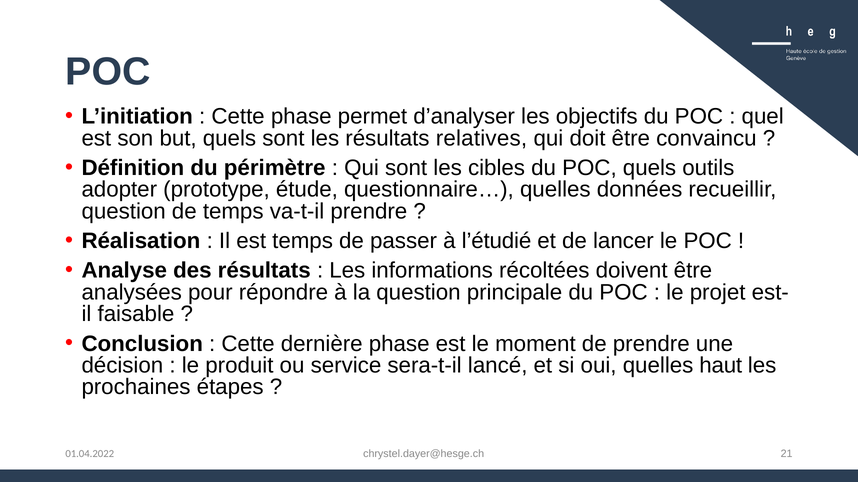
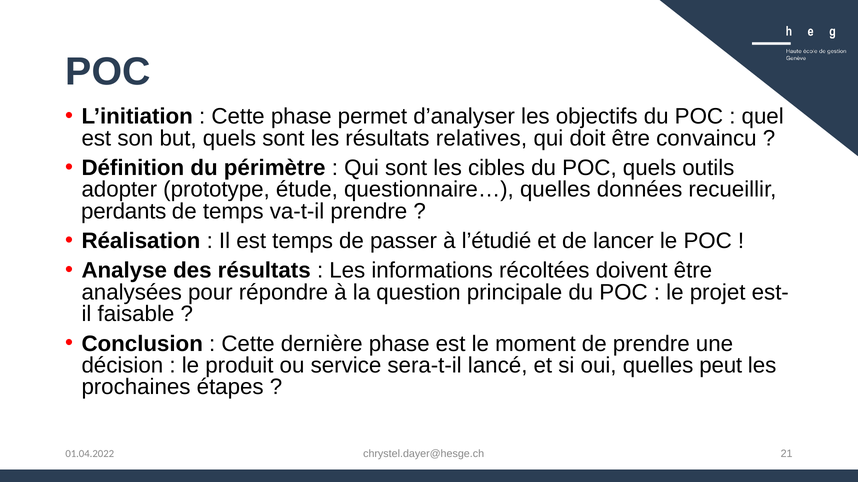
question: question -> perdants (124, 211)
haut: haut -> peut (721, 366)
